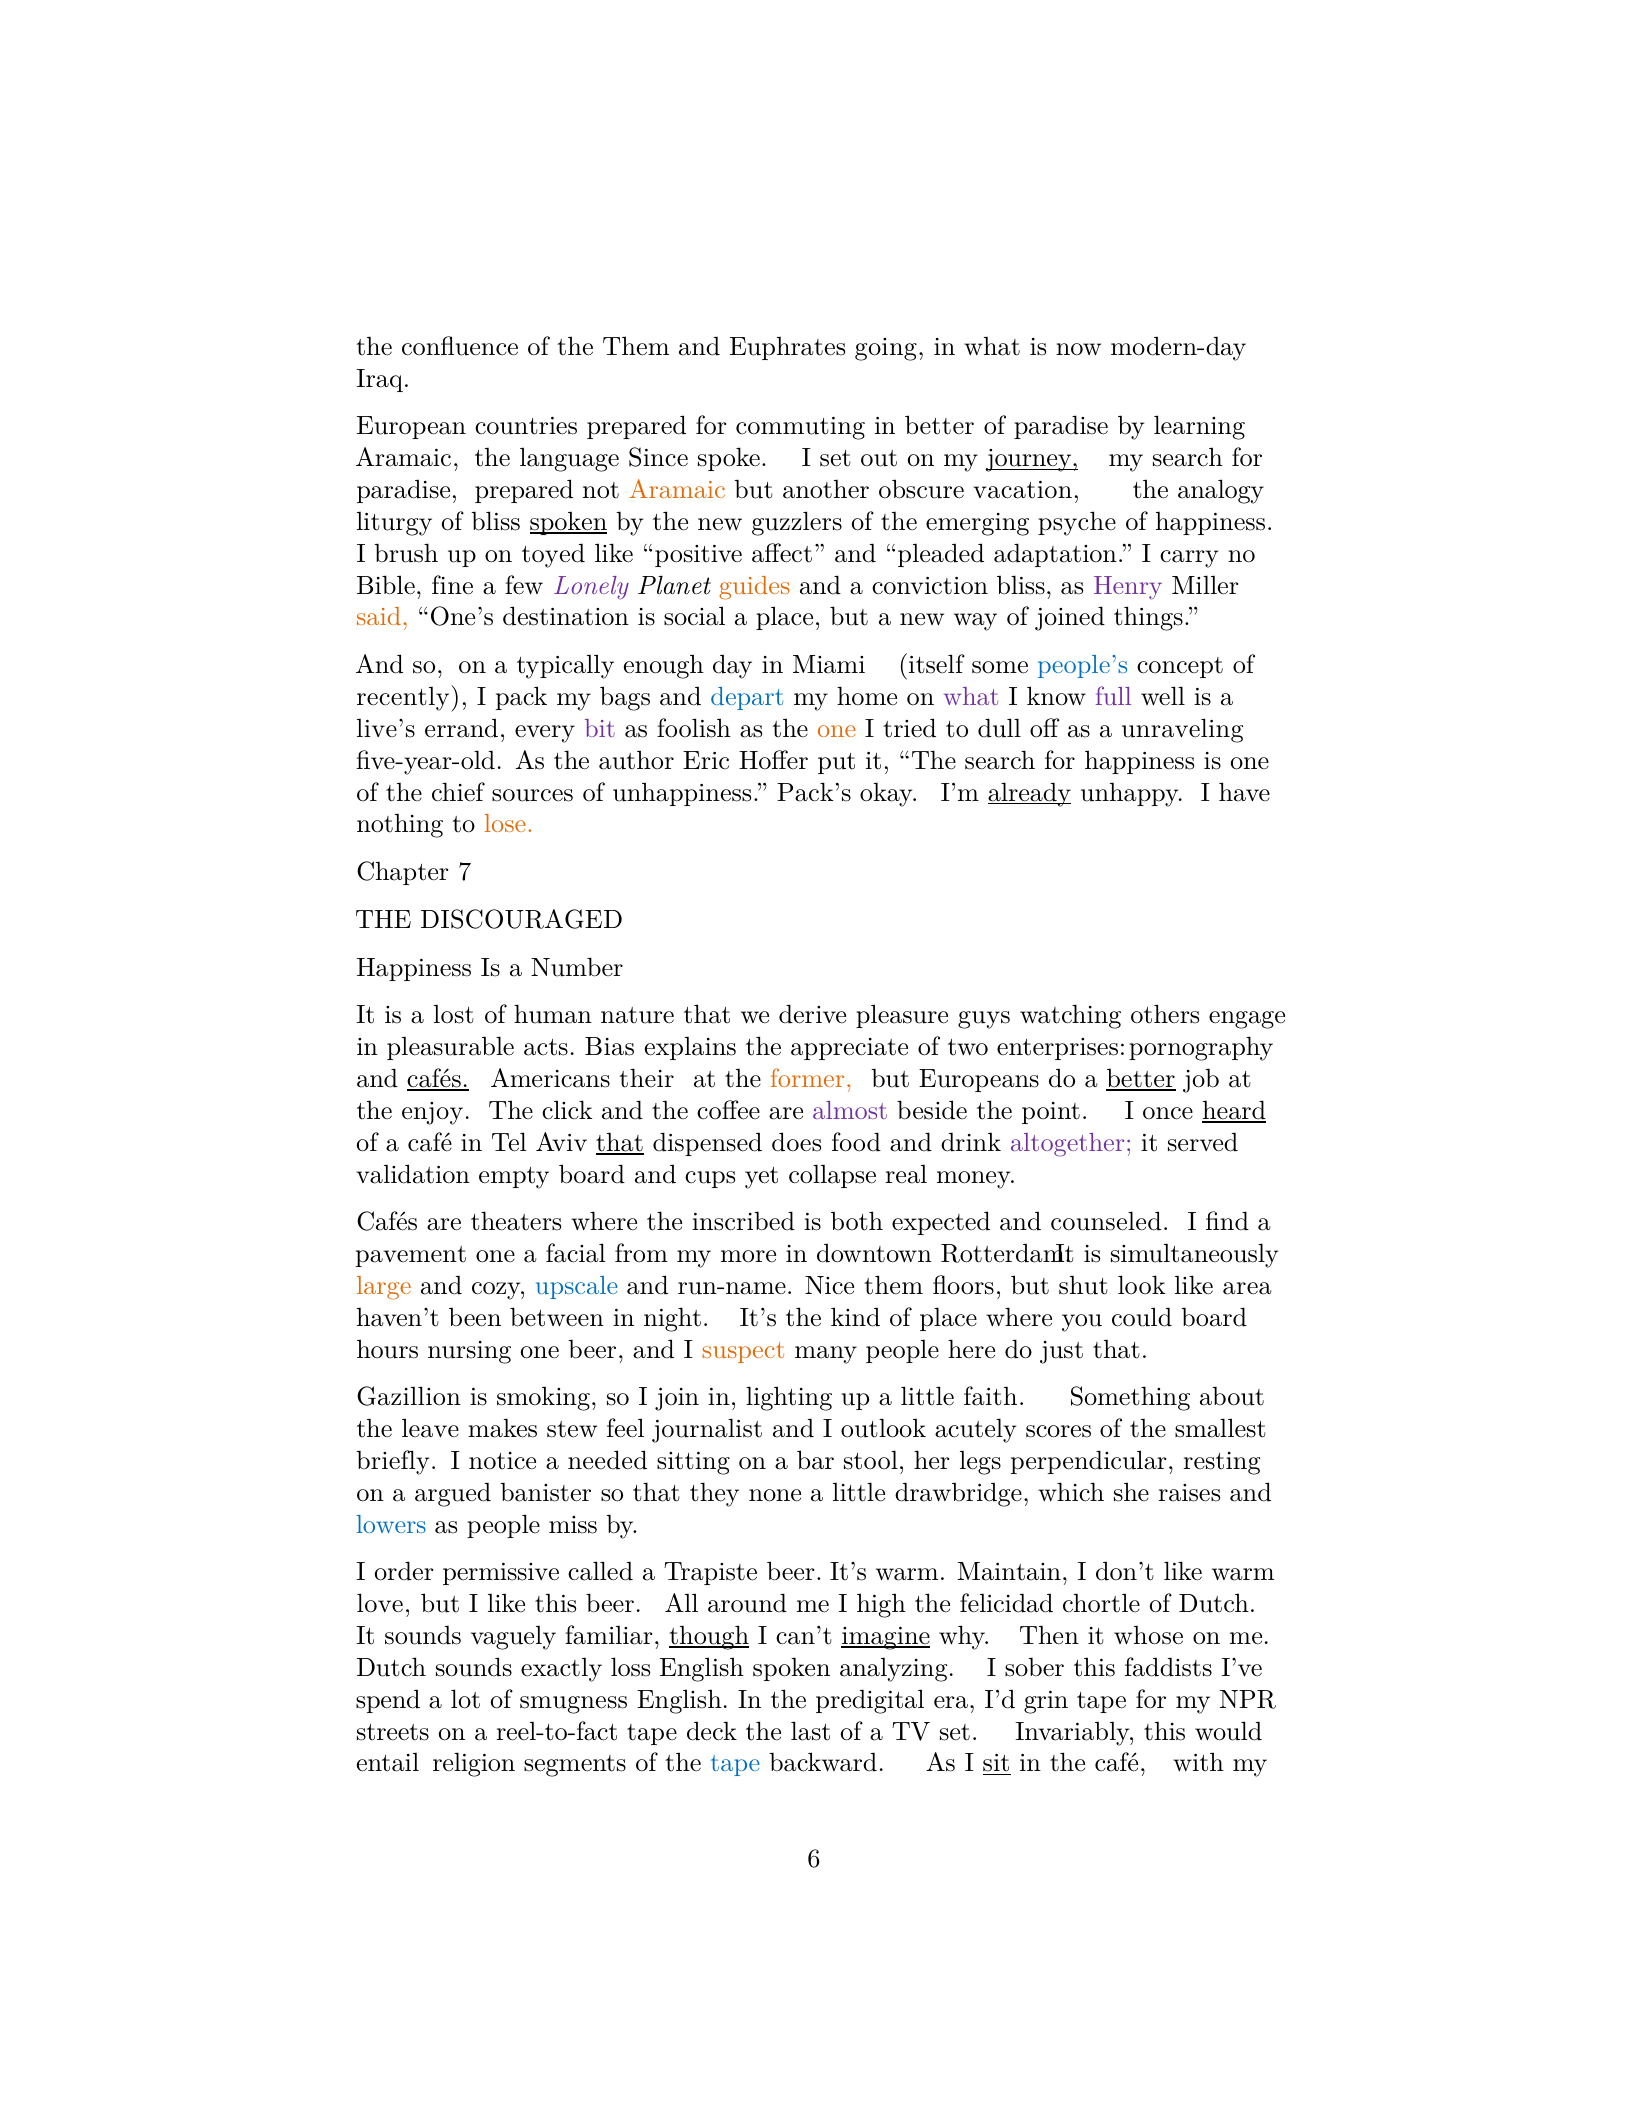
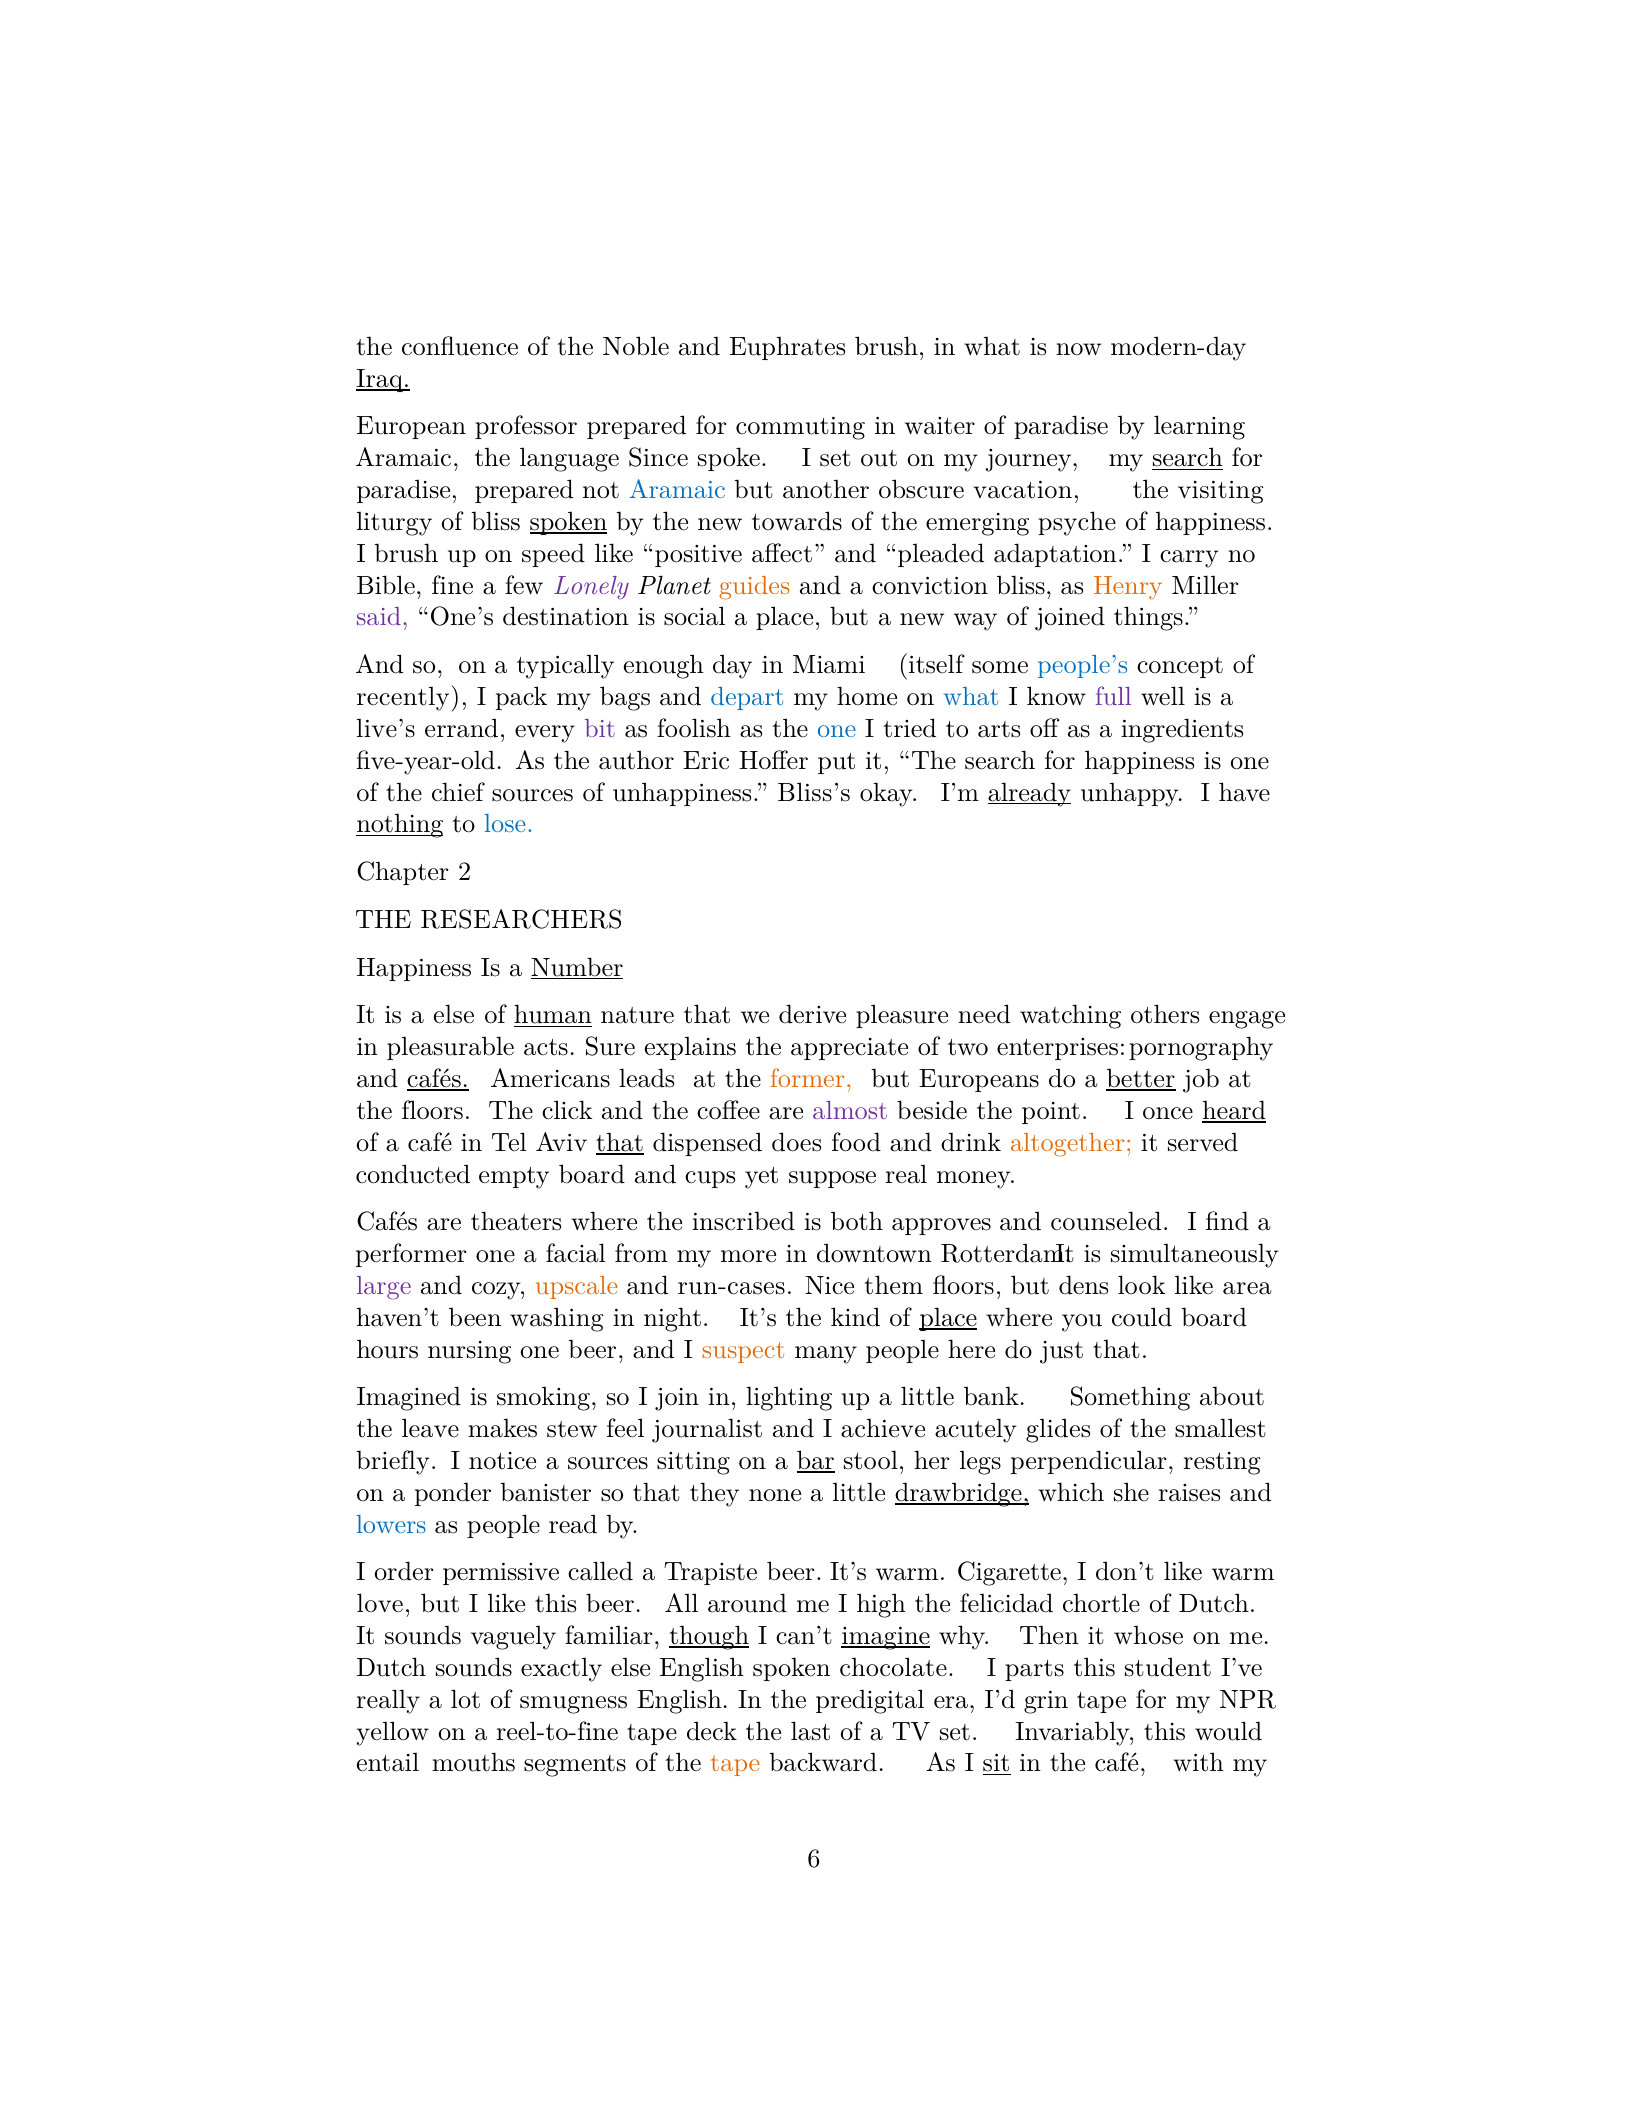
the Them: Them -> Noble (636, 347)
Euphrates going: going -> brush (890, 347)
Iraq underline: none -> present (383, 379)
countries: countries -> professor (526, 426)
in better: better -> waiter (940, 426)
journey underline: present -> none (1033, 458)
search underline: none -> present (1188, 458)
Aramaic colour: orange -> blue (677, 490)
analogy: analogy -> visiting (1221, 490)
guzzlers: guzzlers -> towards (797, 522)
toyed: toyed -> speed (553, 554)
Henry colour: purple -> orange (1128, 585)
said colour: orange -> purple (382, 617)
what colour: purple -> blue (971, 697)
one colour: orange -> blue (837, 729)
dull: dull -> arts (999, 729)
unraveling: unraveling -> ingredients (1183, 729)
Pack’s: Pack’s -> Bliss’s (814, 792)
nothing underline: none -> present (400, 824)
lose colour: orange -> blue (509, 824)
7: 7 -> 2 (465, 872)
DISCOURAGED: DISCOURAGED -> RESEARCHERS (522, 920)
Number underline: none -> present (577, 968)
a lost: lost -> else (454, 1015)
human underline: none -> present (553, 1015)
guys: guys -> need (984, 1015)
Bias: Bias -> Sure (610, 1047)
their: their -> leads (647, 1079)
the enjoy: enjoy -> floors (436, 1111)
altogether colour: purple -> orange (1071, 1143)
validation: validation -> conducted (413, 1175)
collapse: collapse -> suppose (833, 1175)
expected: expected -> approves (942, 1222)
pavement: pavement -> performer (411, 1254)
large colour: orange -> purple (384, 1286)
upscale colour: blue -> orange (577, 1286)
run-name: run-name -> run-cases (735, 1286)
shut: shut -> dens (1084, 1286)
between: between -> washing (557, 1318)
place underline: none -> present (948, 1318)
Gazillion: Gazillion -> Imagined (409, 1397)
faith: faith -> bank (995, 1397)
outlook: outlook -> achieve (883, 1429)
scores: scores -> glides (1059, 1429)
a needed: needed -> sources (608, 1461)
bar underline: none -> present (816, 1461)
argued: argued -> ponder (453, 1493)
drawbridge underline: none -> present (962, 1493)
miss: miss -> read (573, 1525)
Maintain: Maintain -> Cigarette (1013, 1573)
exactly loss: loss -> else (631, 1668)
analyzing: analyzing -> chocolate (897, 1668)
sober: sober -> parts (1035, 1668)
faddists: faddists -> student (1168, 1668)
spend: spend -> really (388, 1700)
streets: streets -> yellow (393, 1732)
reel-to-fact: reel-to-fact -> reel-to-fine (557, 1732)
religion: religion -> mouths (474, 1764)
tape colour: blue -> orange (735, 1764)
